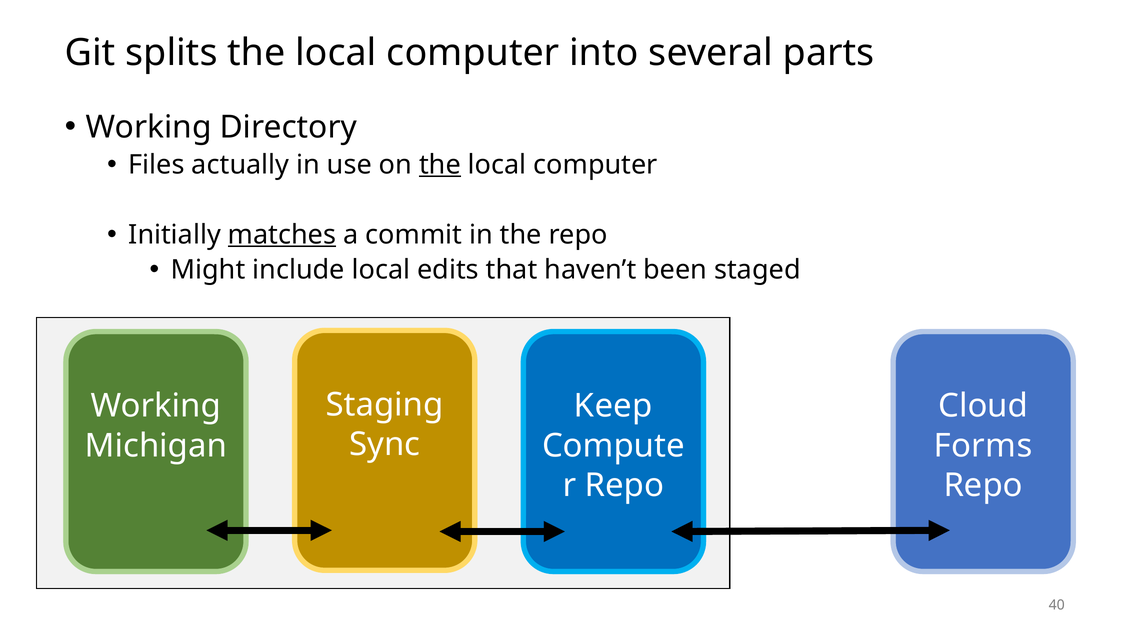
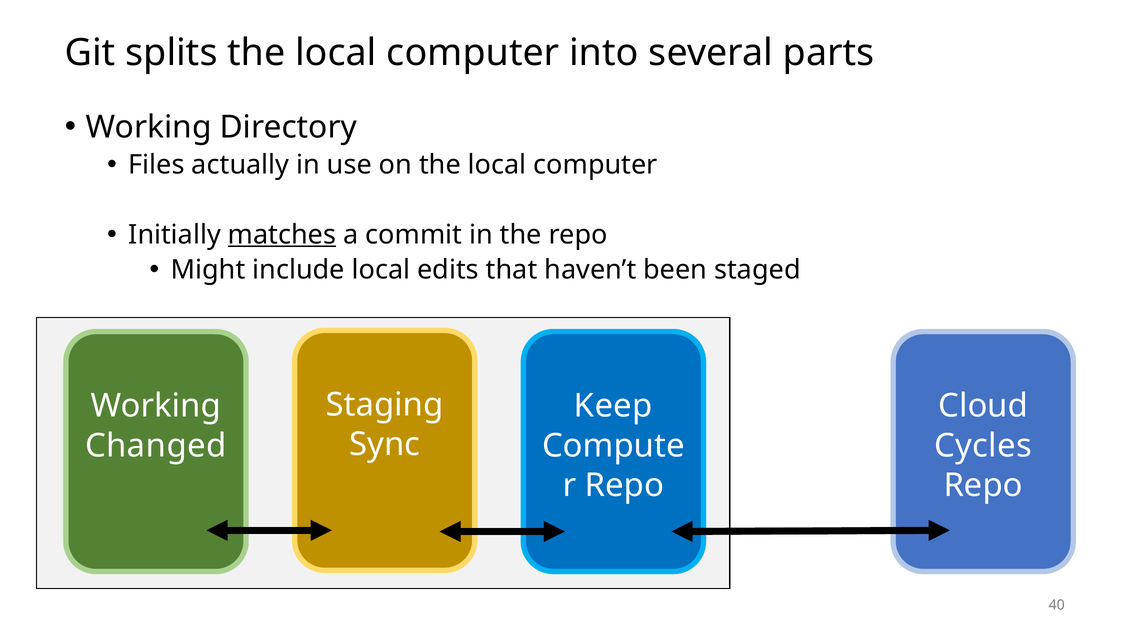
the underline: present -> none (440, 165)
Michigan: Michigan -> Changed (156, 446)
Forms: Forms -> Cycles (983, 446)
